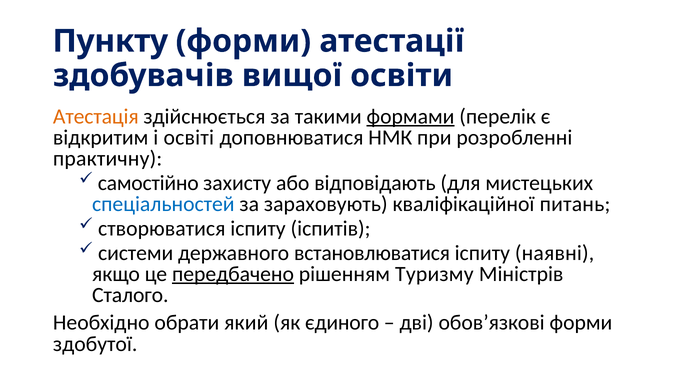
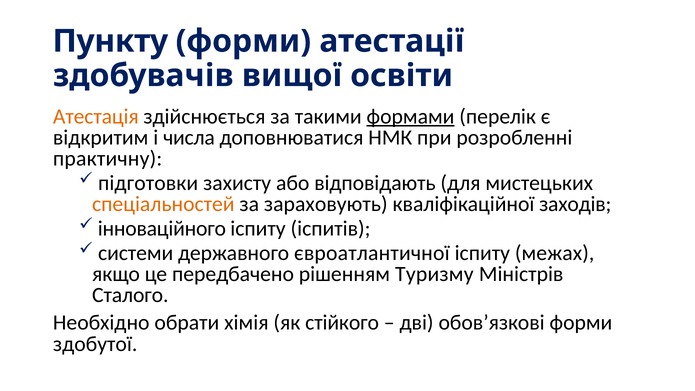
освіті: освіті -> числа (189, 138)
самостійно: самостійно -> підготовки (148, 183)
спеціальностей colour: blue -> orange (163, 204)
питань: питань -> заходів (575, 204)
створюватися: створюватися -> інноваційного (162, 228)
встановлюватися: встановлюватися -> євроатлантичної (372, 253)
наявні: наявні -> межах (555, 253)
передбачено underline: present -> none (233, 274)
який: який -> хімія (246, 323)
єдиного: єдиного -> стійкого (342, 323)
